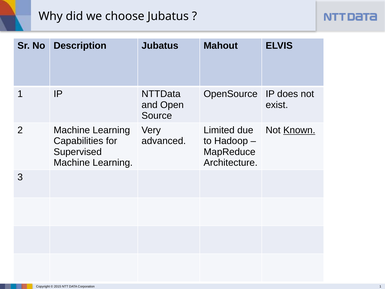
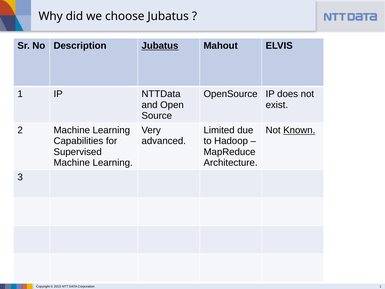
Jubatus underline: none -> present (160, 46)
